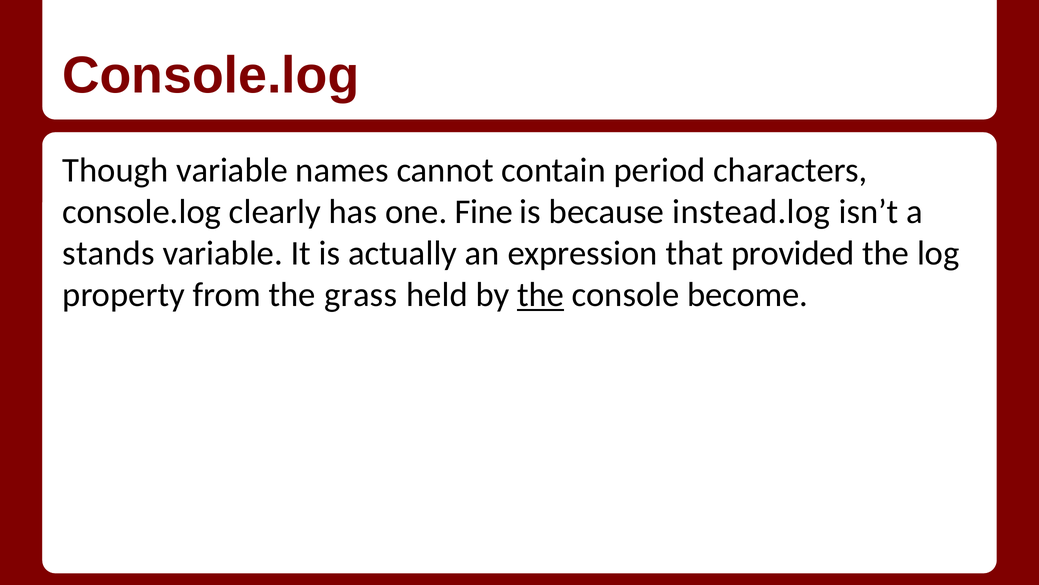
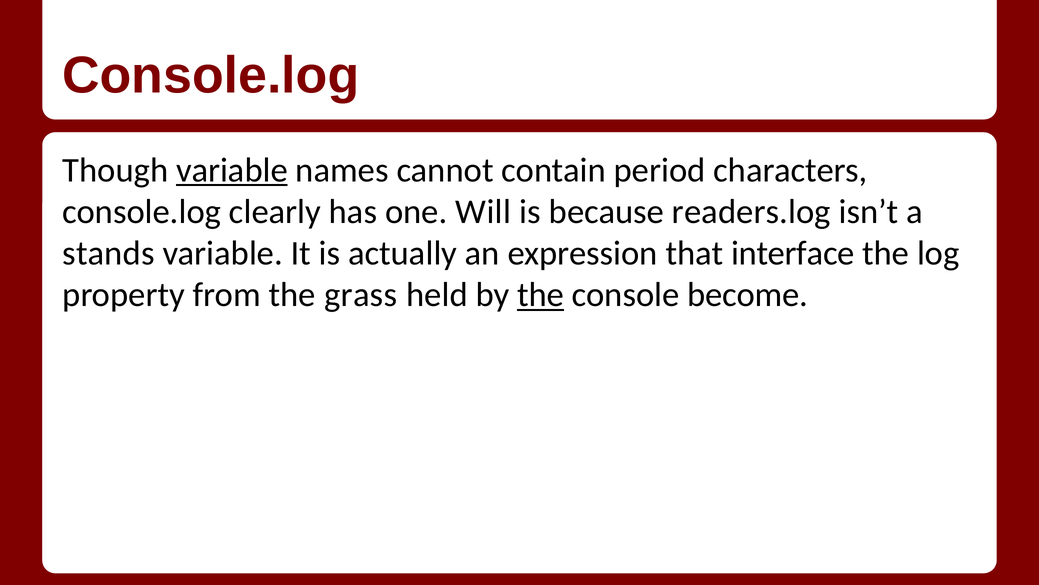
variable underline: none -> present (232, 170)
Fine: Fine -> Will (483, 212)
instead.log: instead.log -> readers.log (751, 212)
provided: provided -> interface (793, 253)
